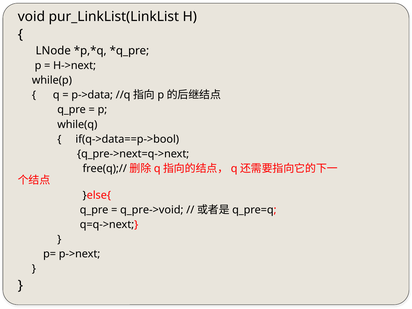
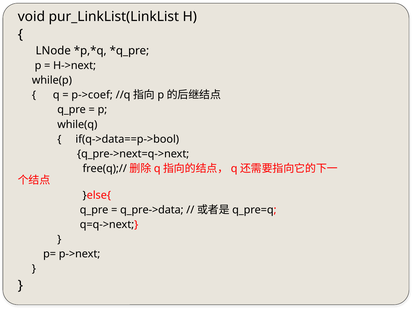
p->data: p->data -> p->coef (92, 95)
q_pre->void: q_pre->void -> q_pre->data (152, 210)
